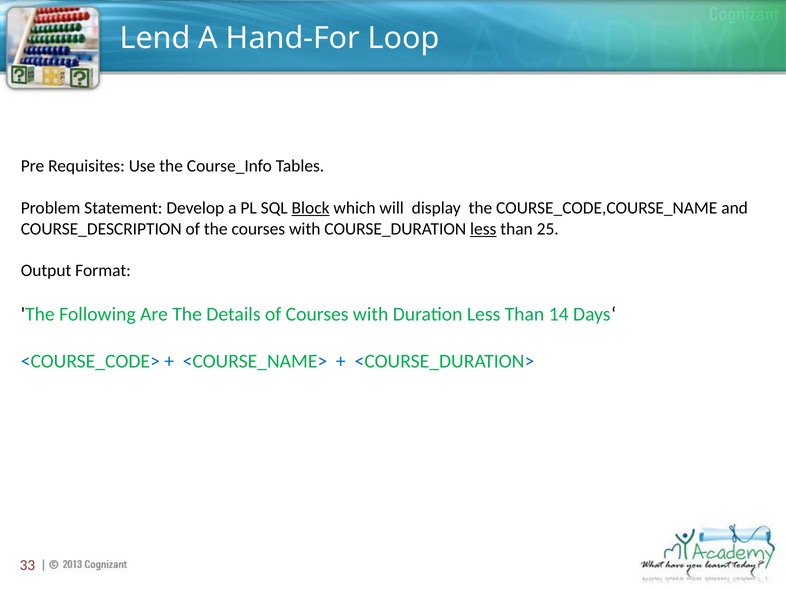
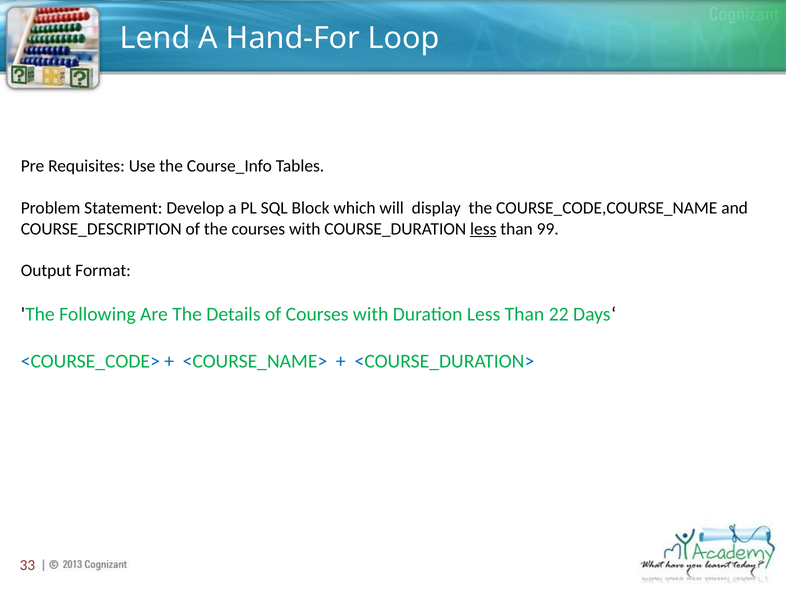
Block underline: present -> none (311, 208)
25: 25 -> 99 (548, 229)
14: 14 -> 22 (559, 314)
